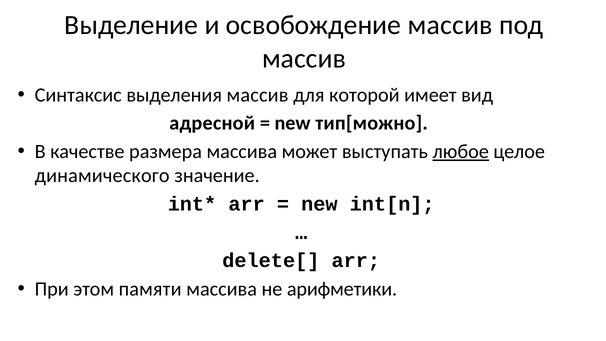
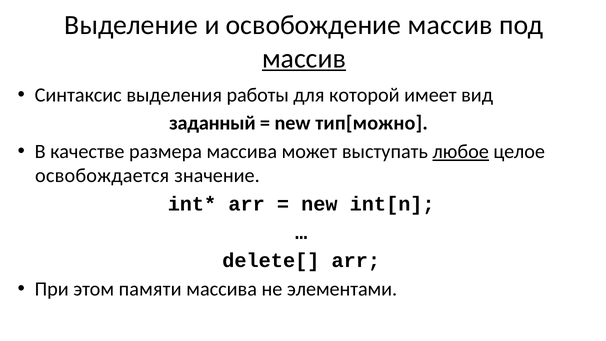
массив underline: none -> present (304, 58)
выделения массив: массив -> работы (258, 95)
адресной: адресной -> заданный (212, 123)
динамического: динамического -> освобождается (102, 176)
арифметики: арифметики -> элементами (342, 289)
